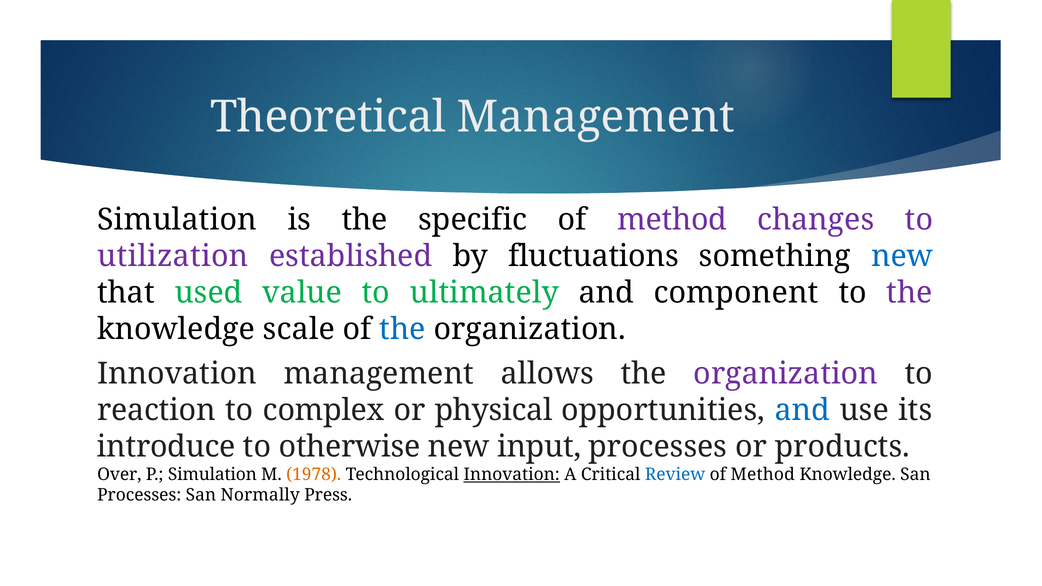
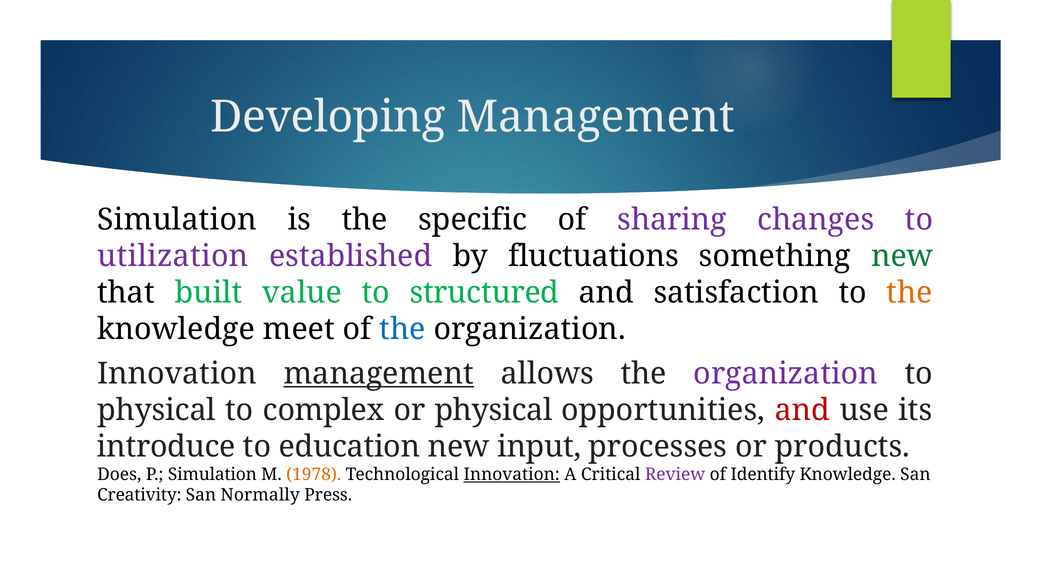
Theoretical: Theoretical -> Developing (328, 117)
method: method -> sharing (672, 220)
new colour: blue -> green (902, 256)
used: used -> built (209, 293)
ultimately: ultimately -> structured (484, 293)
component: component -> satisfaction (736, 293)
the colour: purple -> orange (910, 293)
scale: scale -> meet (299, 329)
management underline: none -> present (379, 374)
reaction: reaction -> physical (156, 410)
and colour: blue -> red (802, 410)
otherwise: otherwise -> education (350, 447)
Over: Over -> Does (119, 474)
Review colour: blue -> purple (675, 474)
Method: Method -> Identify (763, 474)
Processes: Processes -> Creativity (139, 495)
